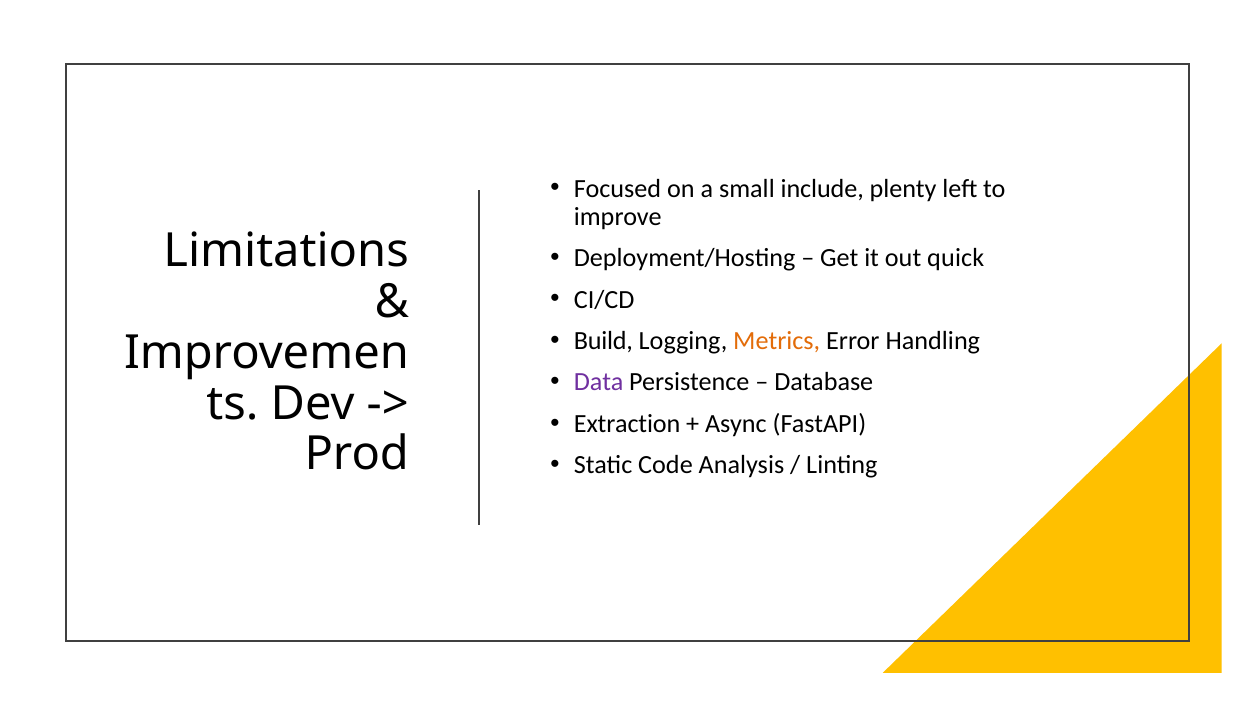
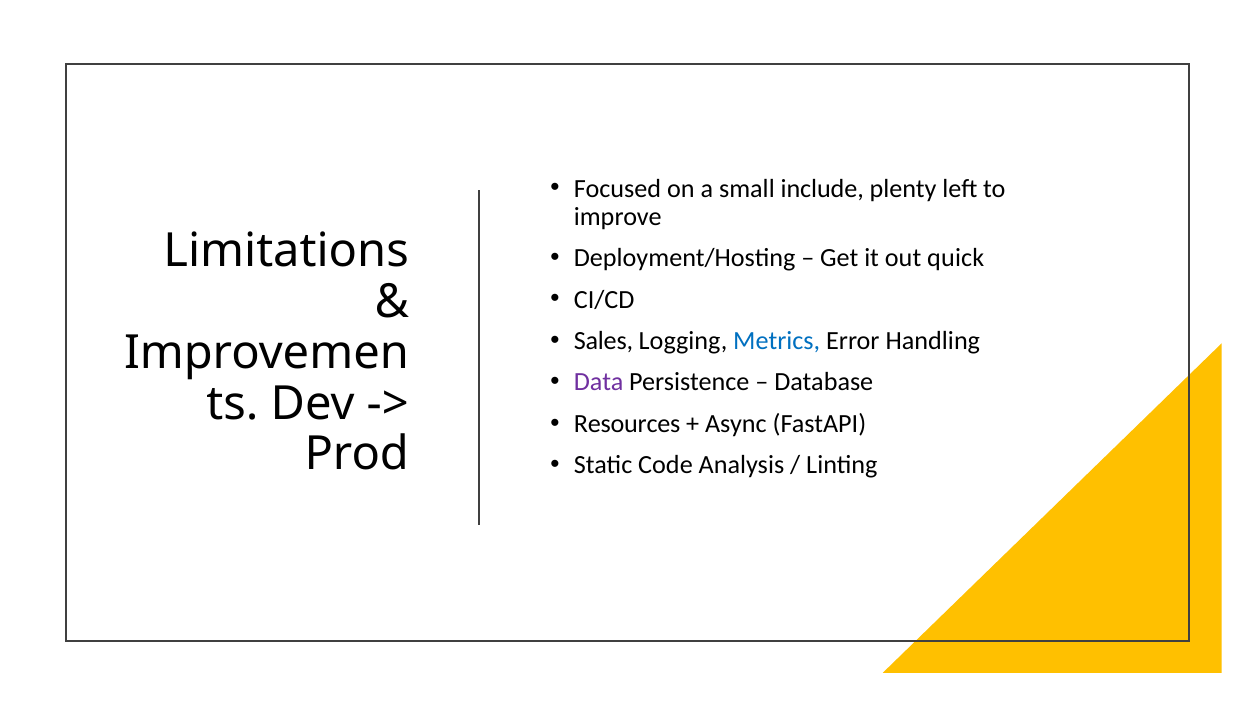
Build: Build -> Sales (603, 341)
Metrics colour: orange -> blue (777, 341)
Extraction: Extraction -> Resources (627, 423)
